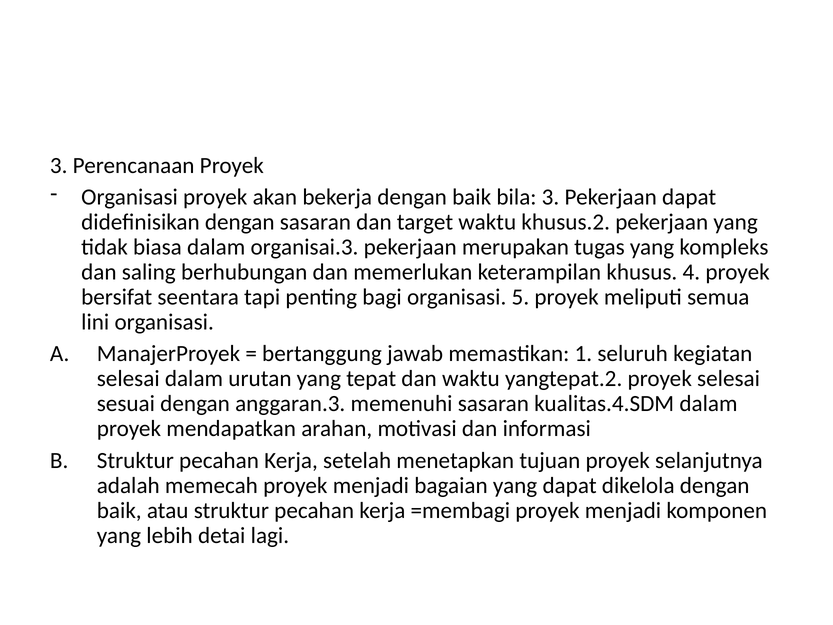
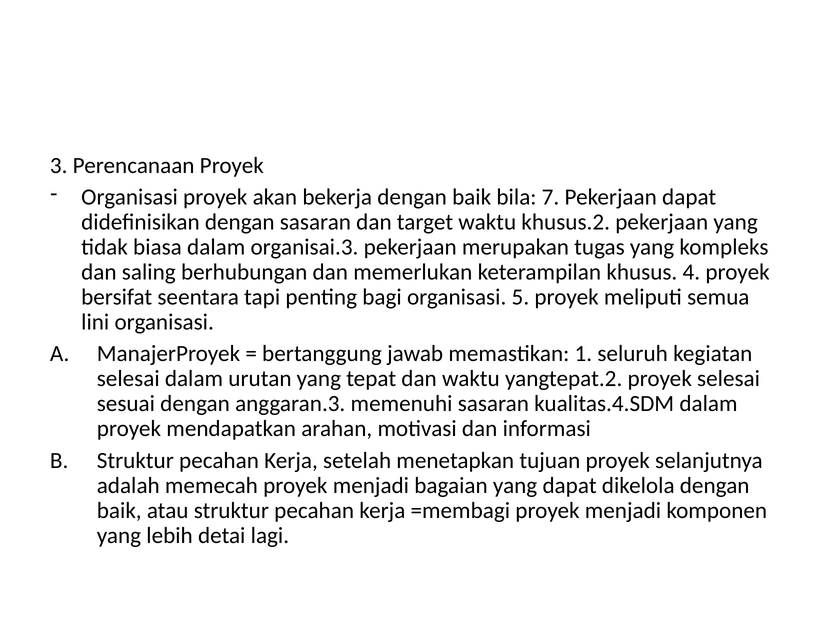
bila 3: 3 -> 7 (551, 197)
